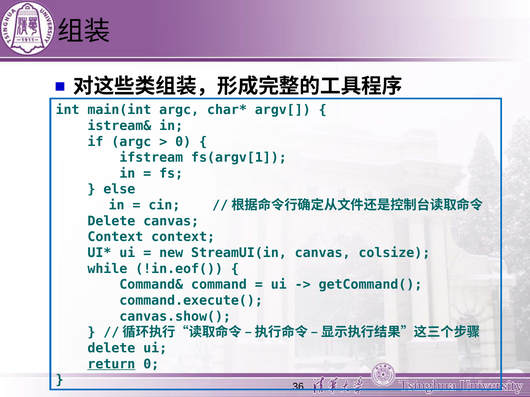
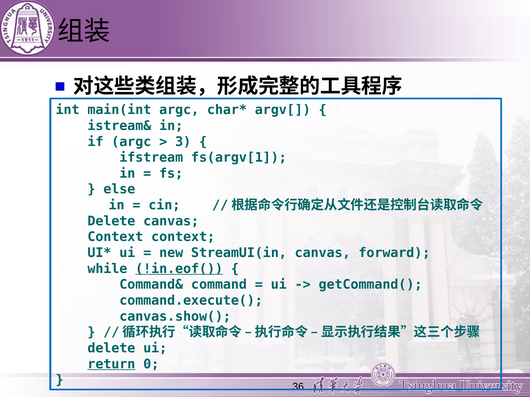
0: 0 -> 3 (183, 142)
colsize: colsize -> forward (394, 253)
!in.eof( underline: none -> present (179, 269)
